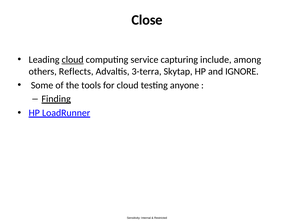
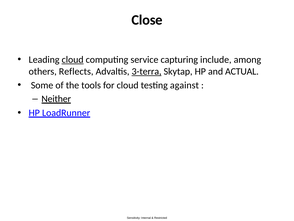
3-terra underline: none -> present (147, 71)
IGNORE: IGNORE -> ACTUAL (242, 71)
anyone: anyone -> against (184, 85)
Finding: Finding -> Neither (56, 99)
